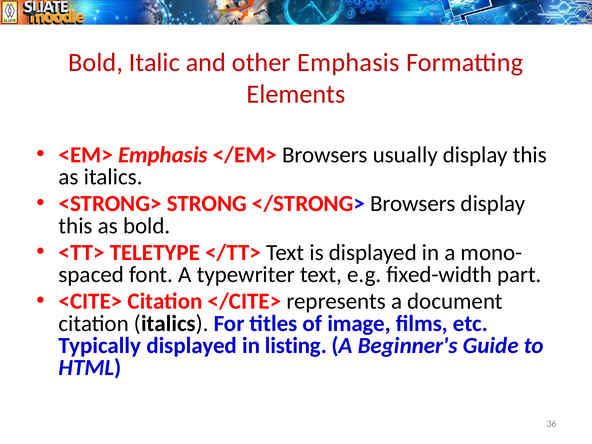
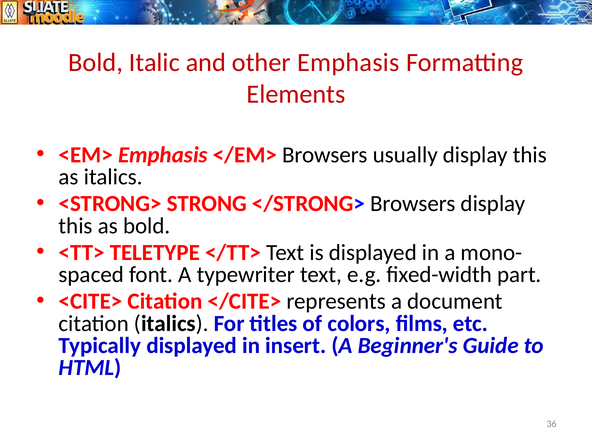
image: image -> colors (359, 323)
listing: listing -> insert (296, 346)
